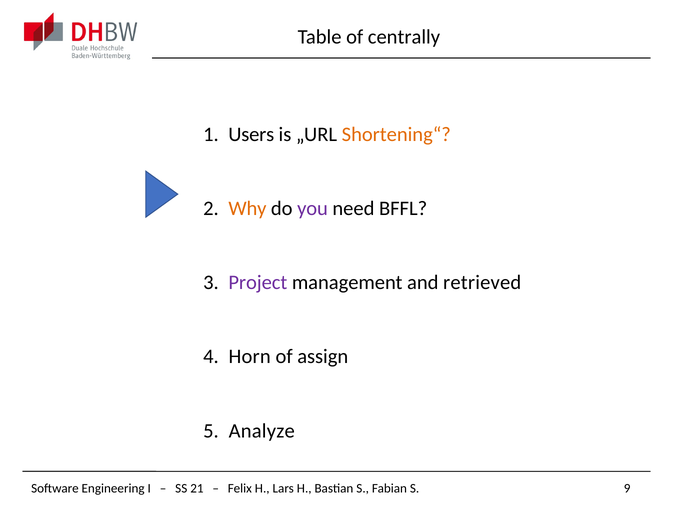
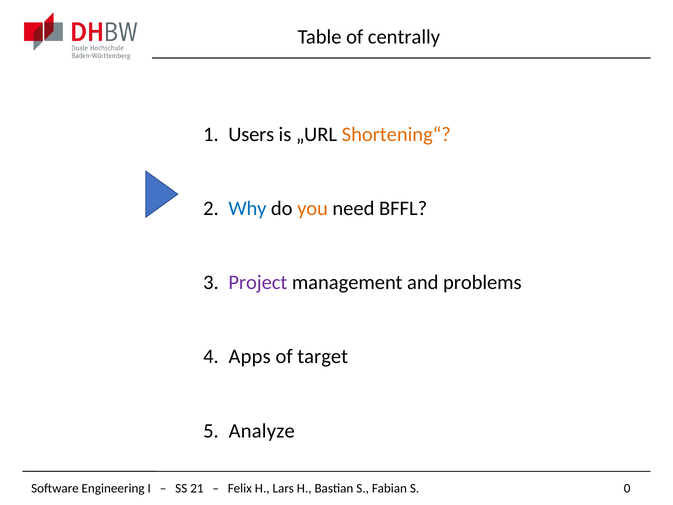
Why colour: orange -> blue (247, 208)
you colour: purple -> orange (313, 208)
retrieved: retrieved -> problems (482, 282)
Horn: Horn -> Apps (250, 357)
assign: assign -> target (323, 357)
9: 9 -> 0 (627, 488)
